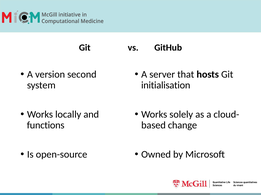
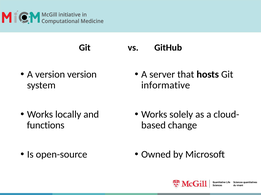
version second: second -> version (82, 75)
initialisation: initialisation -> informative (166, 86)
